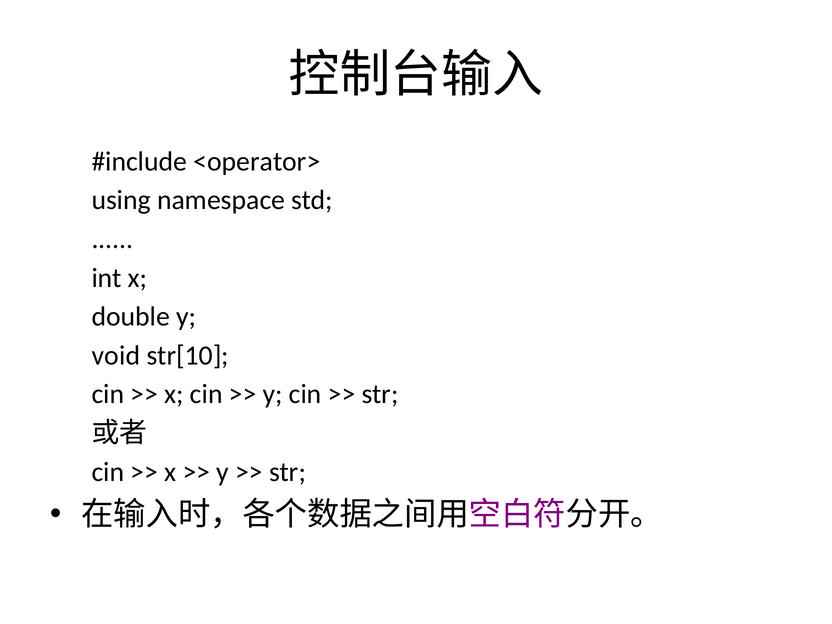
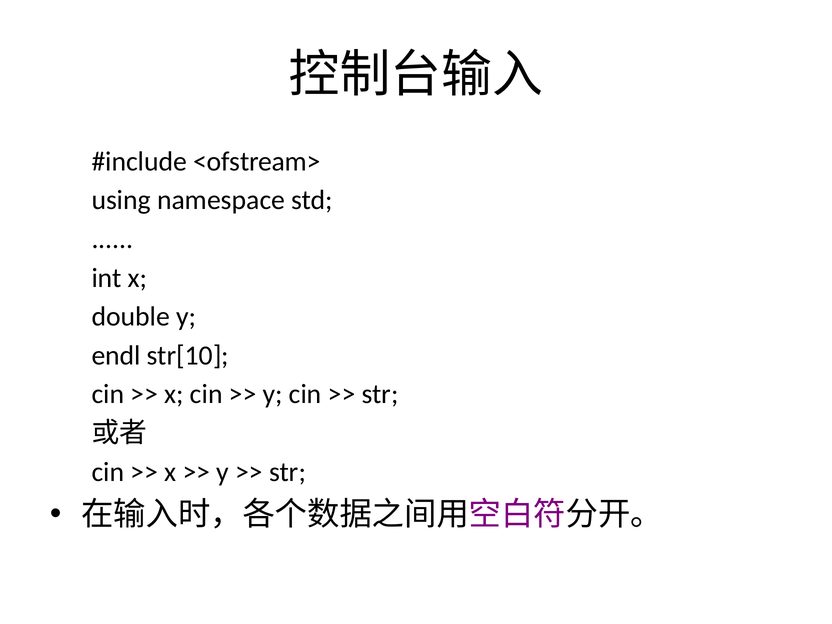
<operator>: <operator> -> <ofstream> (257, 161)
void: void -> endl (116, 355)
